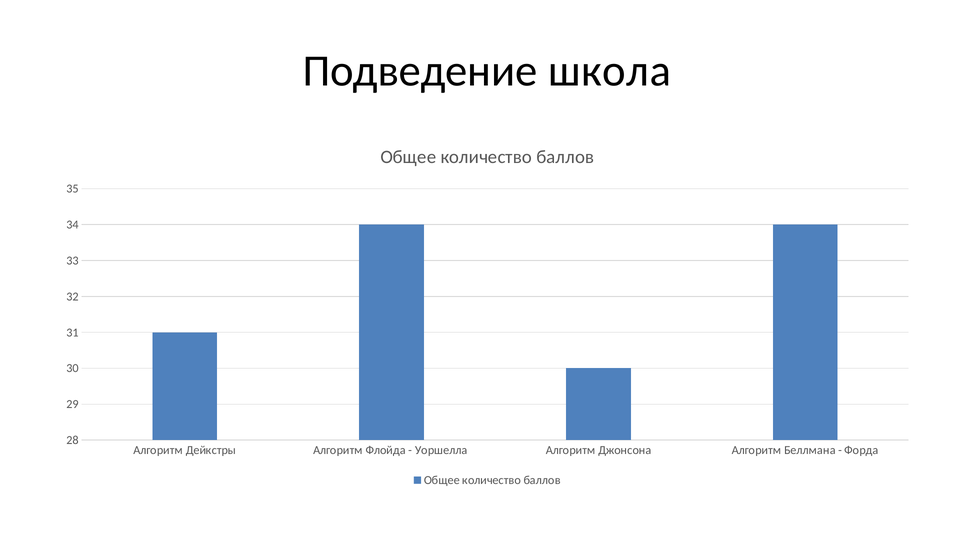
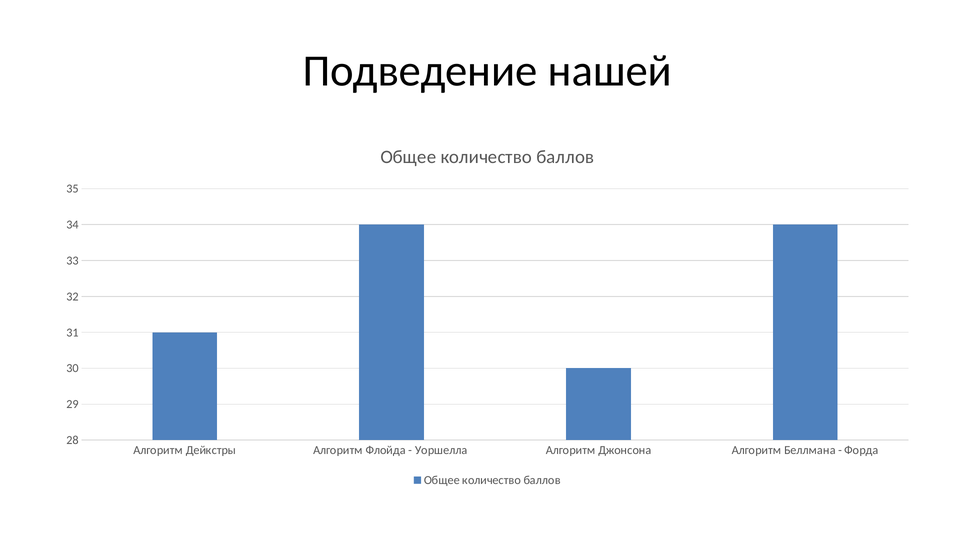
школа: школа -> нашей (610, 71)
